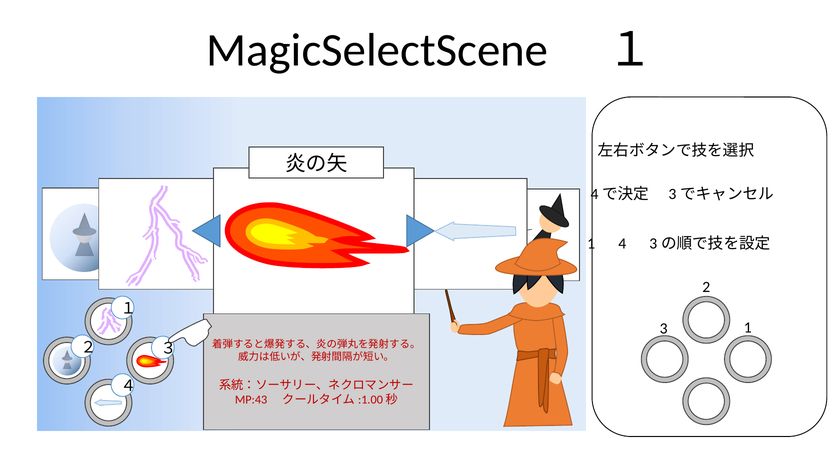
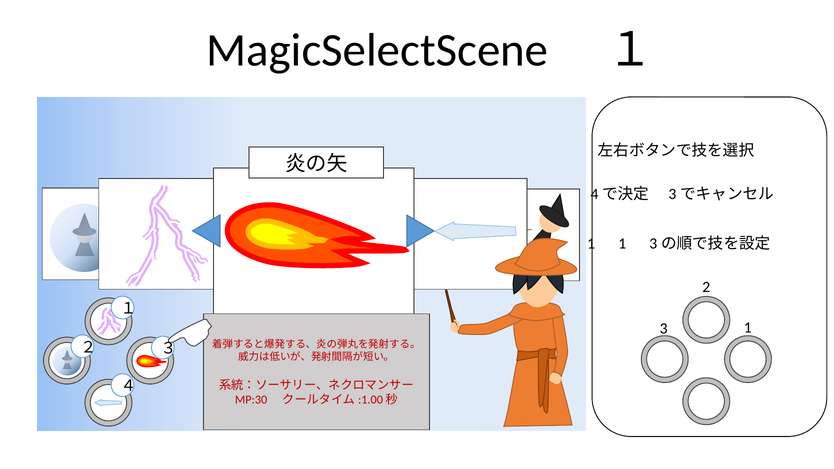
1 4: 4 -> 1 (622, 244)
MP:43: MP:43 -> MP:30 (251, 400)
